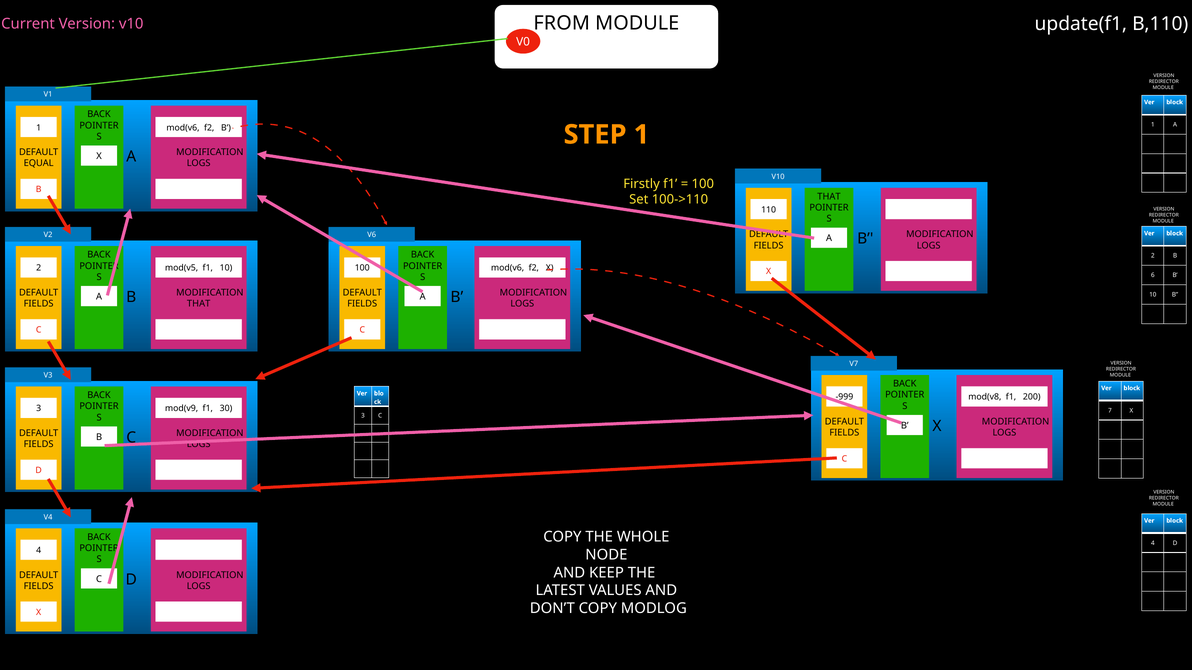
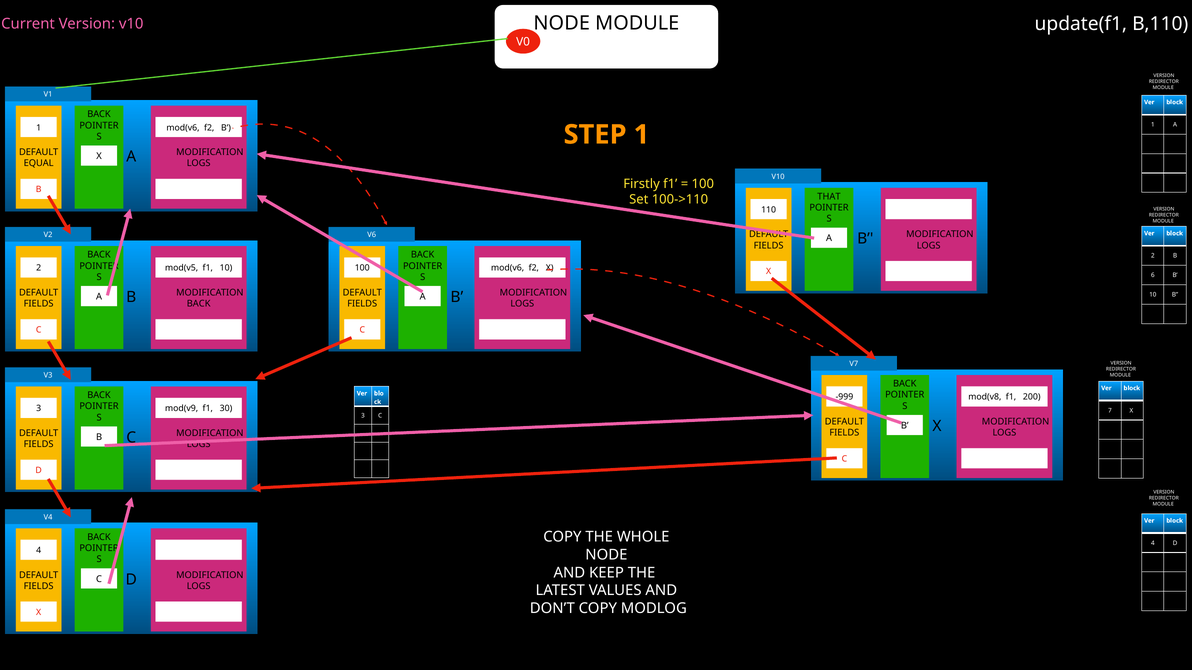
FROM: FROM -> NODE (562, 23)
THAT: THAT -> BACK (199, 304)
